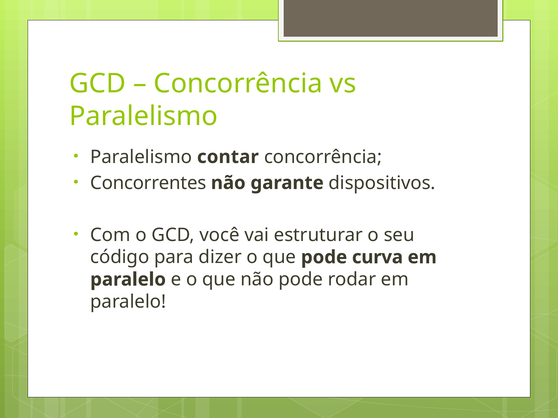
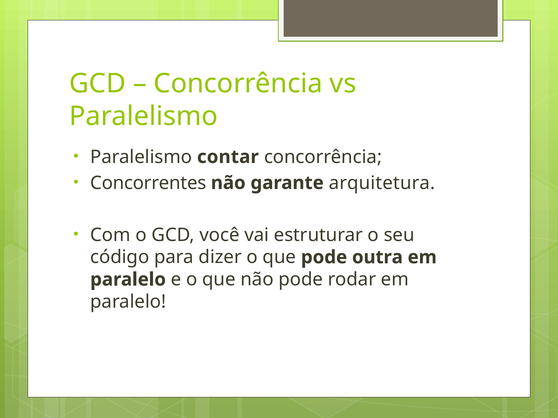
dispositivos: dispositivos -> arquitetura (382, 183)
curva: curva -> outra (377, 257)
